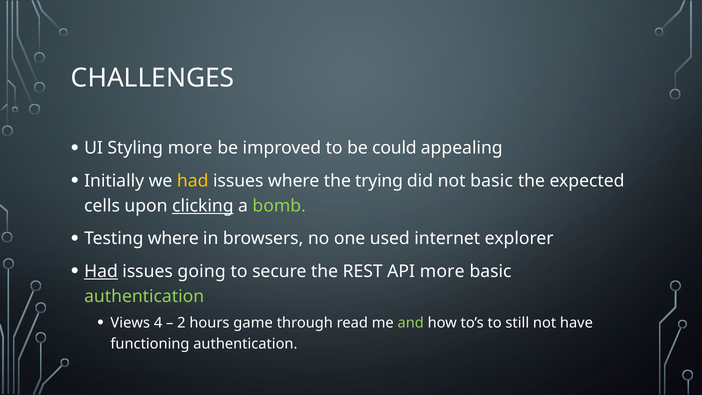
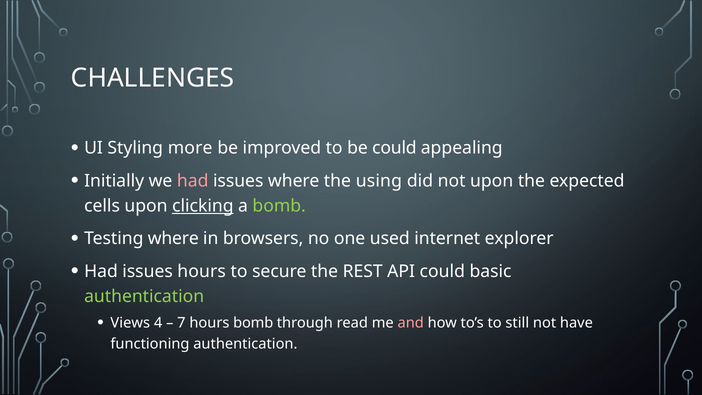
had colour: yellow -> pink (193, 181)
trying: trying -> using (379, 181)
not basic: basic -> upon (492, 181)
Had underline: present -> none (101, 271)
issues going: going -> hours (202, 271)
API more: more -> could (442, 271)
2: 2 -> 7 (181, 323)
hours game: game -> bomb (253, 323)
and colour: light green -> pink (411, 323)
